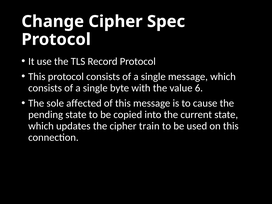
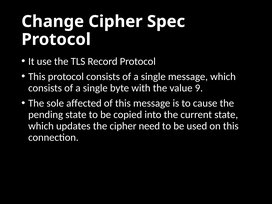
6: 6 -> 9 (199, 88)
train: train -> need (149, 126)
